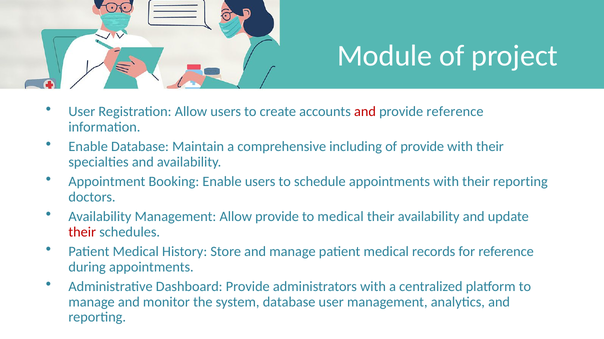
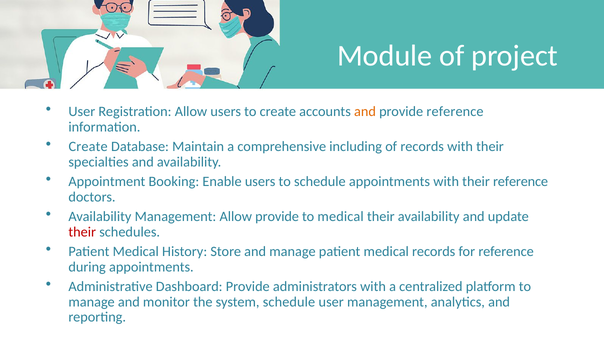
and colour: red -> orange (365, 112)
Enable: Enable -> Create (88, 147)
of provide: provide -> records (422, 147)
their reporting: reporting -> reference (521, 182)
system database: database -> schedule (289, 302)
